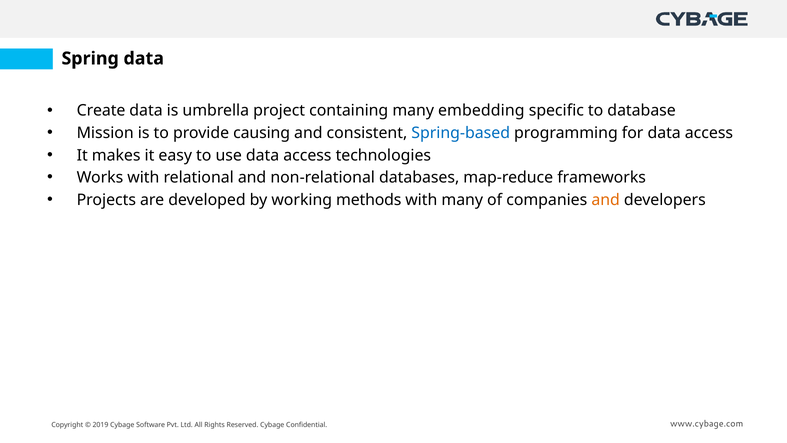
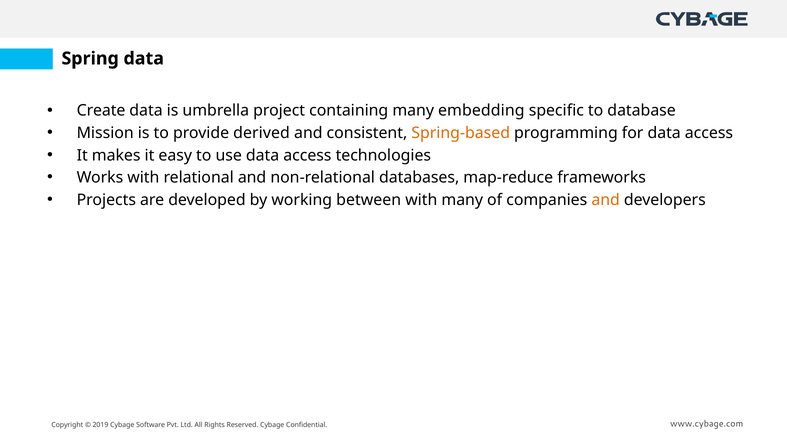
causing: causing -> derived (262, 133)
Spring-based colour: blue -> orange (461, 133)
methods: methods -> between (369, 200)
